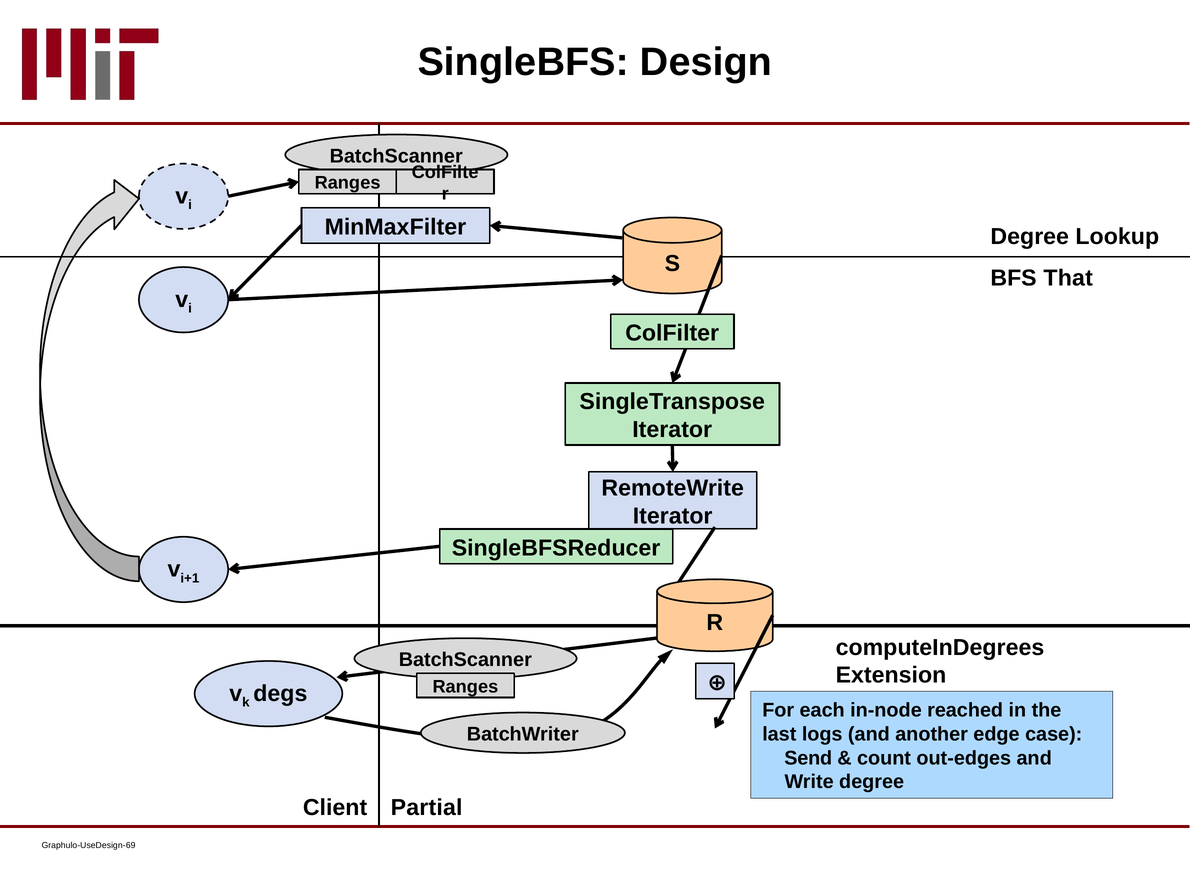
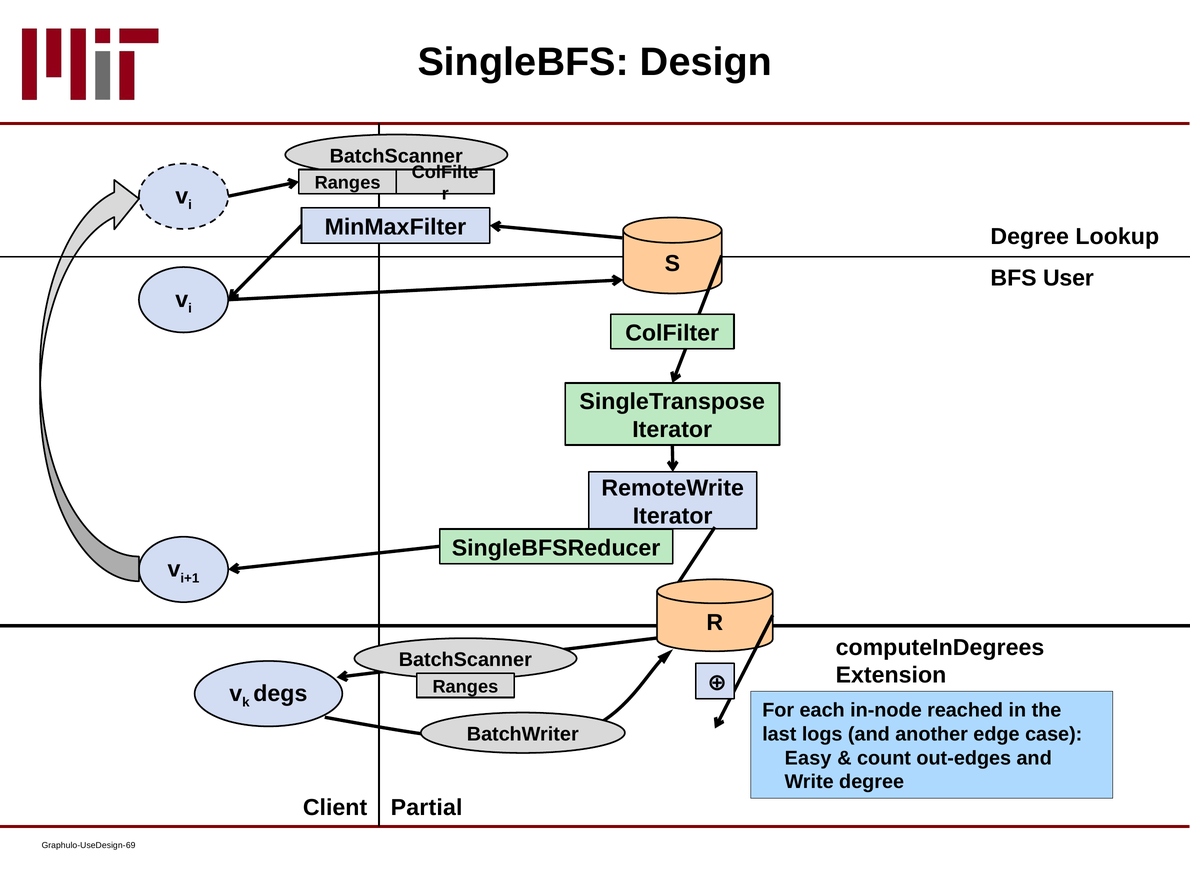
That: That -> User (1068, 278)
Send: Send -> Easy (808, 758)
